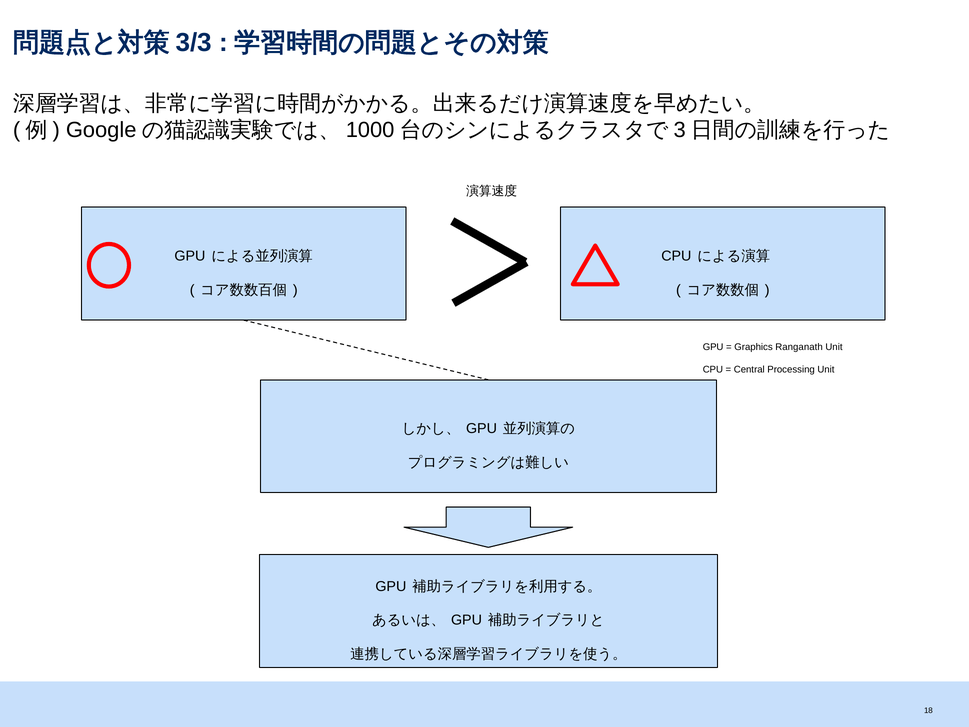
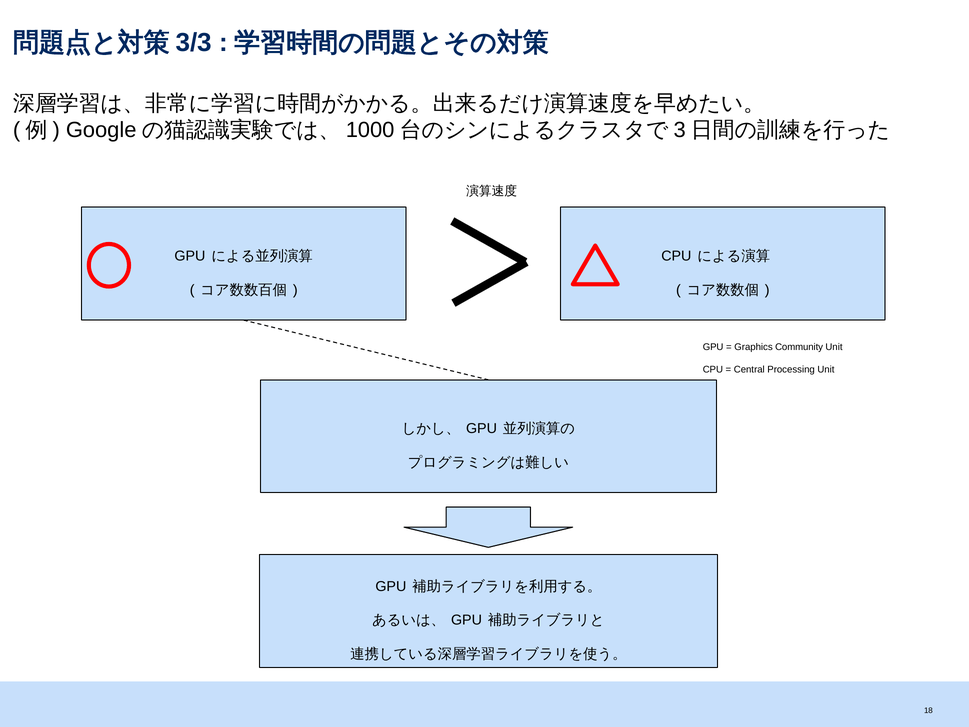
Ranganath: Ranganath -> Community (799, 347)
